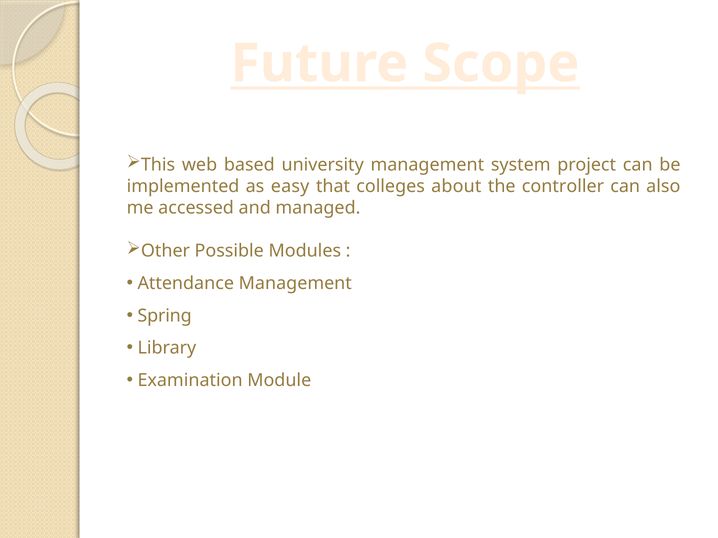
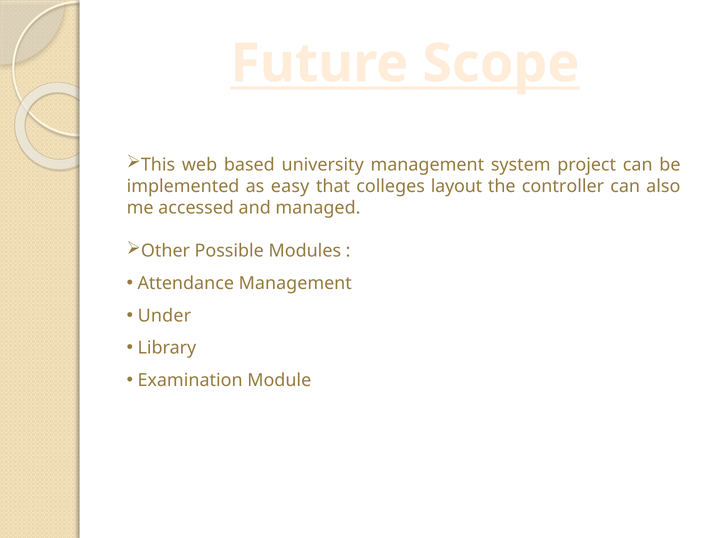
about: about -> layout (456, 187)
Spring: Spring -> Under (164, 316)
